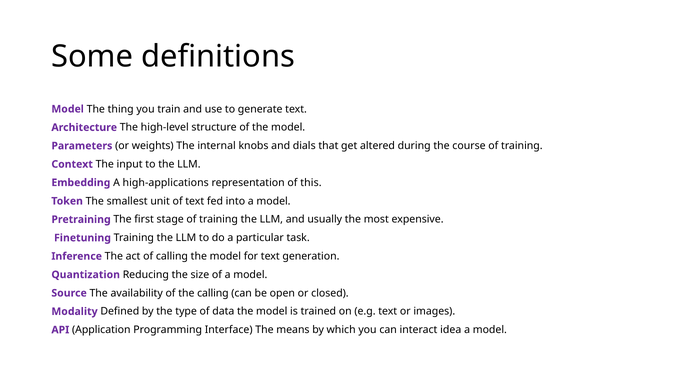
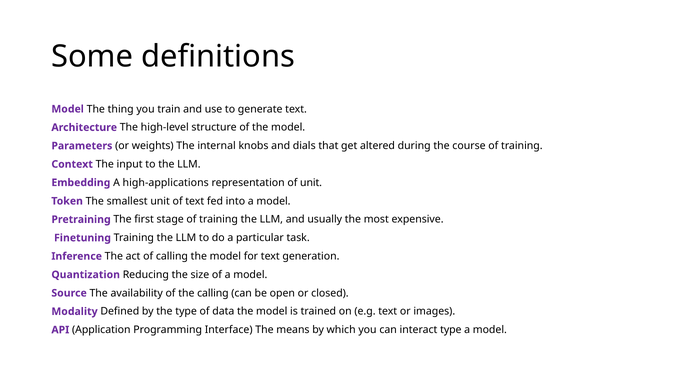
of this: this -> unit (311, 183)
interact idea: idea -> type (451, 330)
